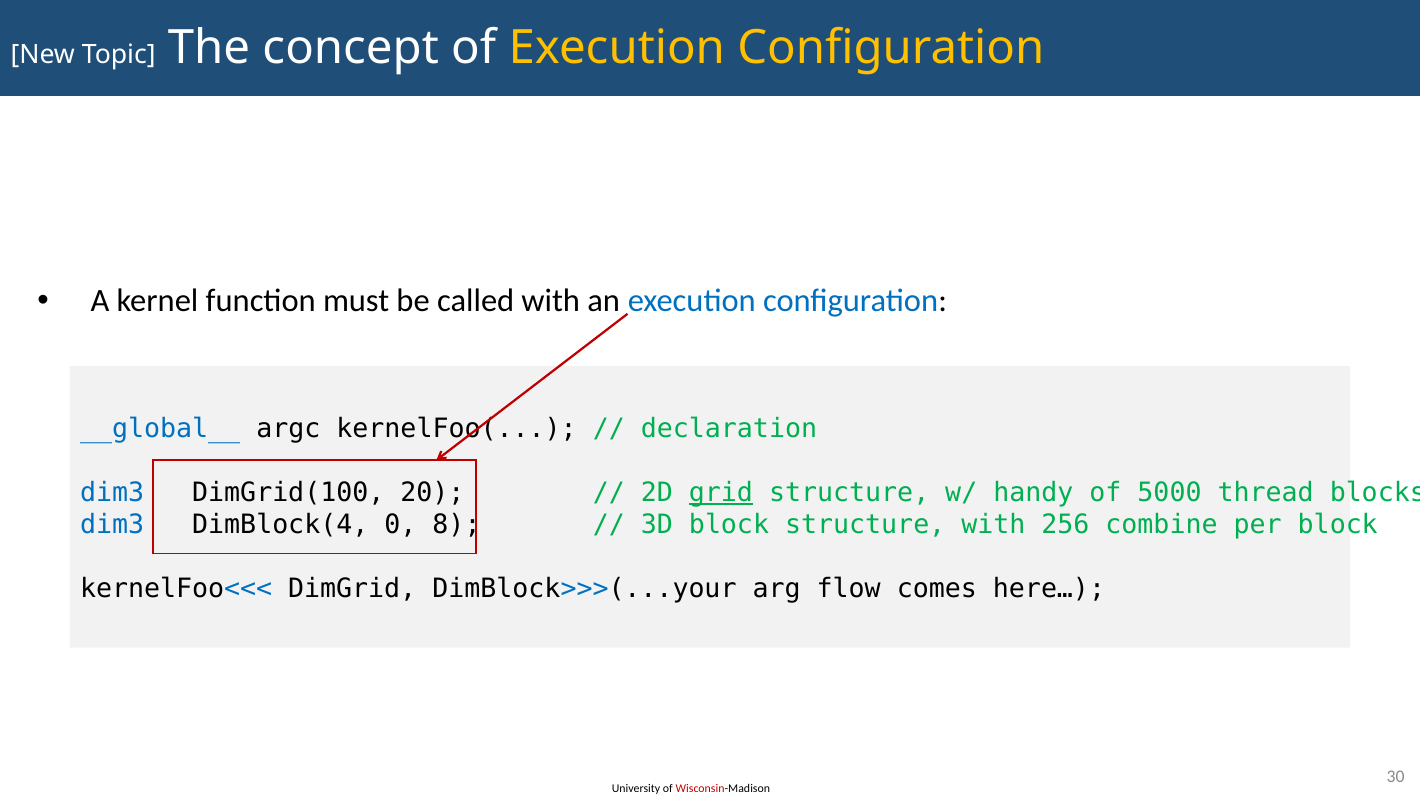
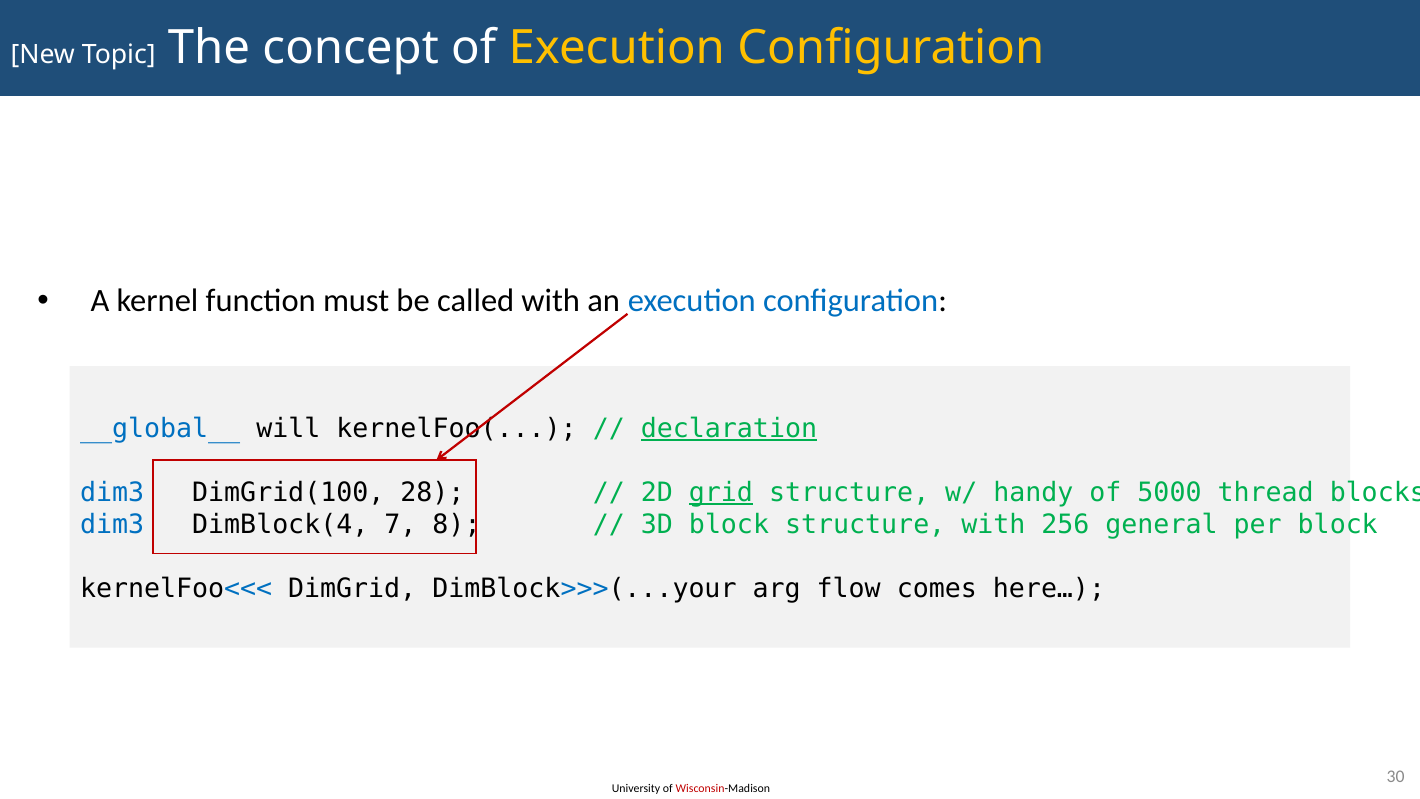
argc: argc -> will (288, 429)
declaration underline: none -> present (729, 429)
20: 20 -> 28 (432, 493)
0: 0 -> 7 (400, 525)
combine: combine -> general (1162, 525)
